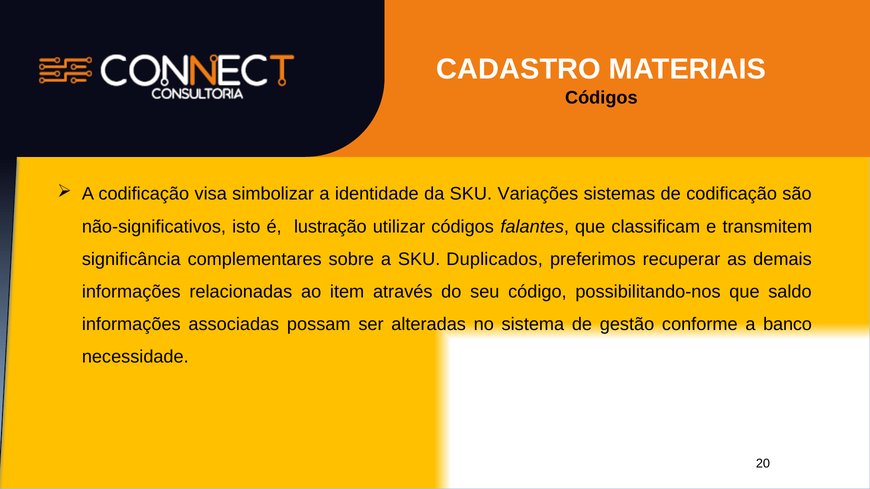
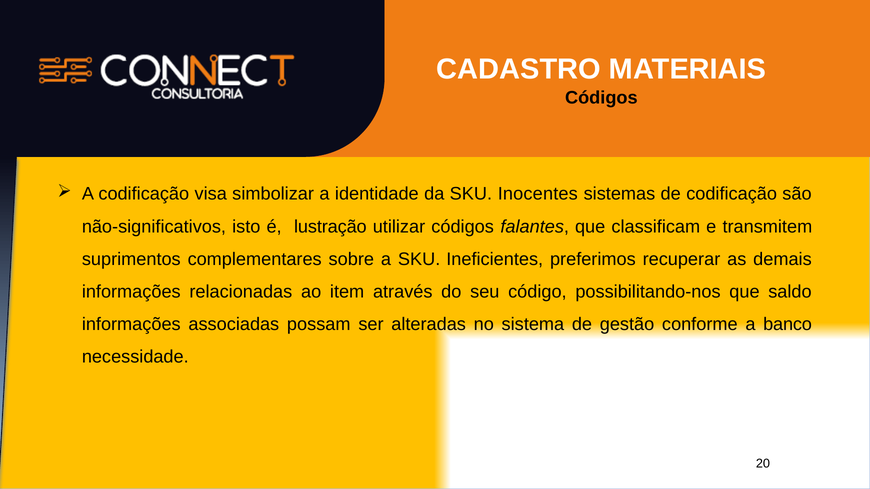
Variações: Variações -> Inocentes (538, 194)
significância: significância -> suprimentos (131, 259)
Duplicados: Duplicados -> Ineficientes (495, 259)
